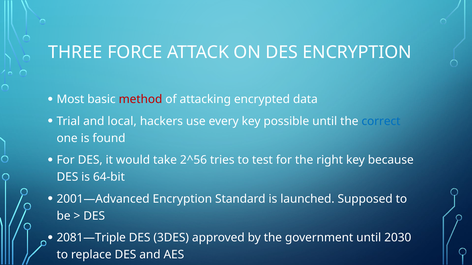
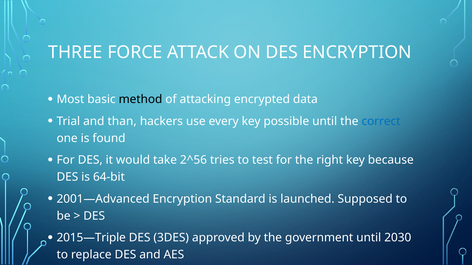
method colour: red -> black (141, 100)
local: local -> than (122, 122)
2081—Triple: 2081—Triple -> 2015—Triple (91, 238)
